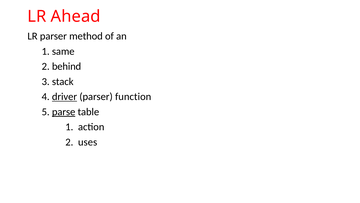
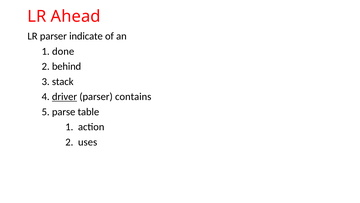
method: method -> indicate (86, 36)
same: same -> done (63, 51)
function: function -> contains (133, 96)
parse underline: present -> none (64, 112)
